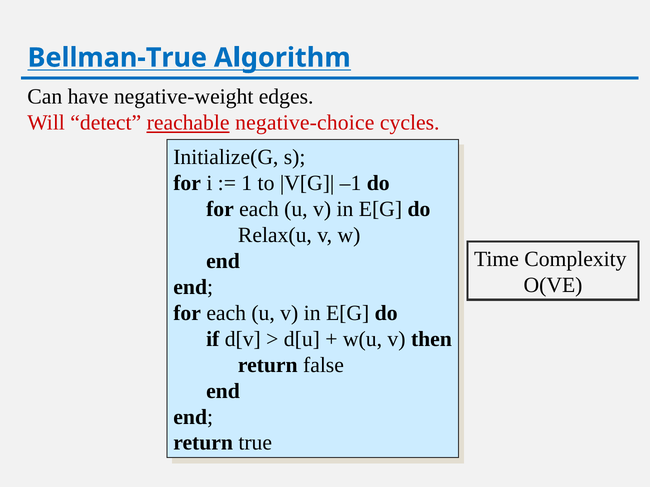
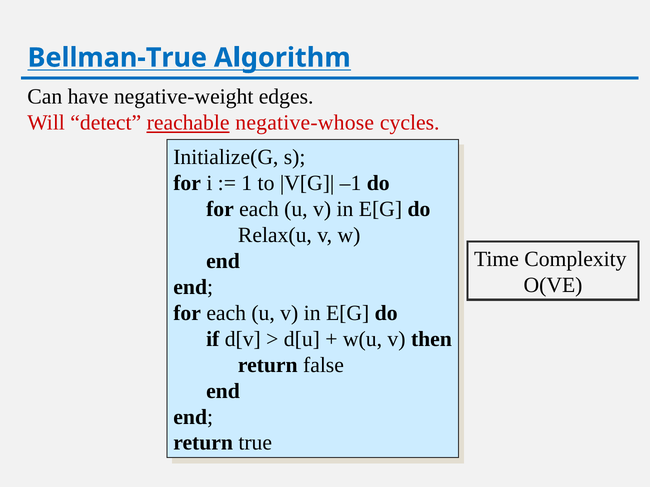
negative-choice: negative-choice -> negative-whose (305, 123)
